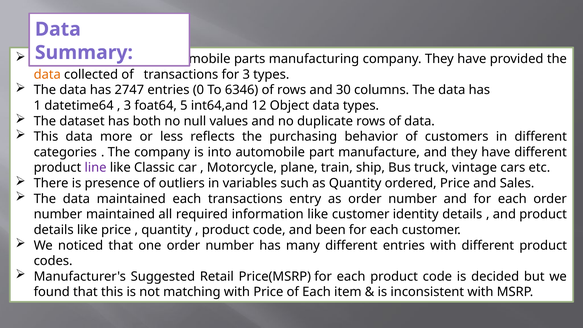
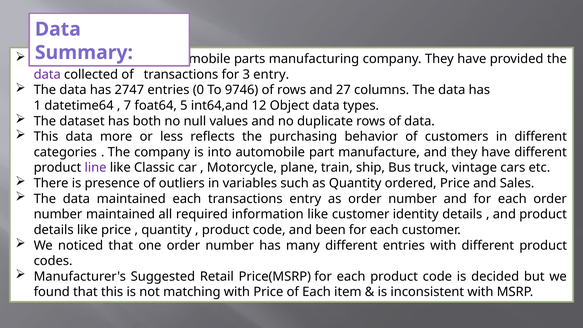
data colour: orange -> purple (47, 74)
3 types: types -> entry (271, 74)
6346: 6346 -> 9746 (242, 90)
30: 30 -> 27 (343, 90)
3: 3 -> 7 (127, 106)
